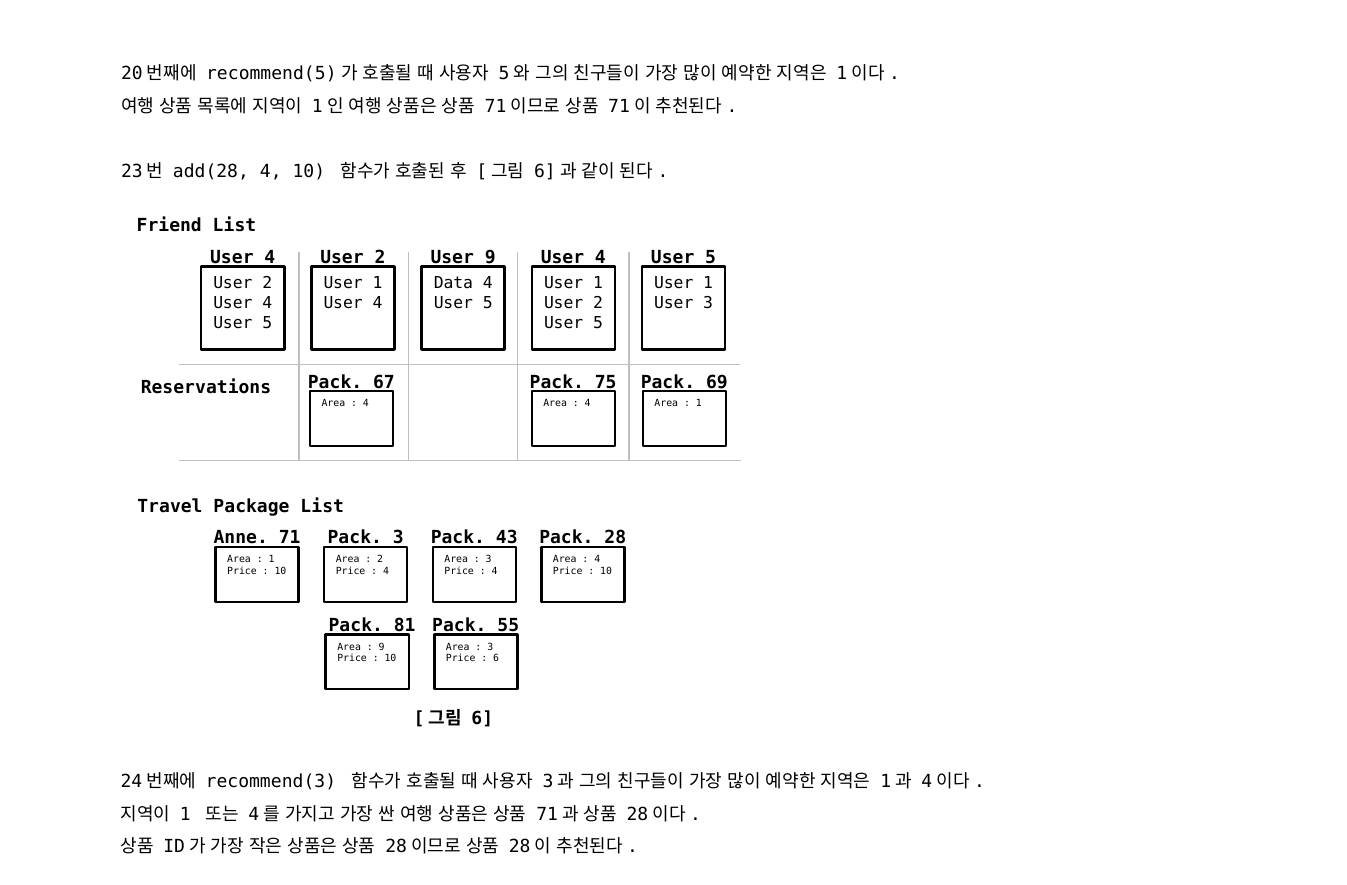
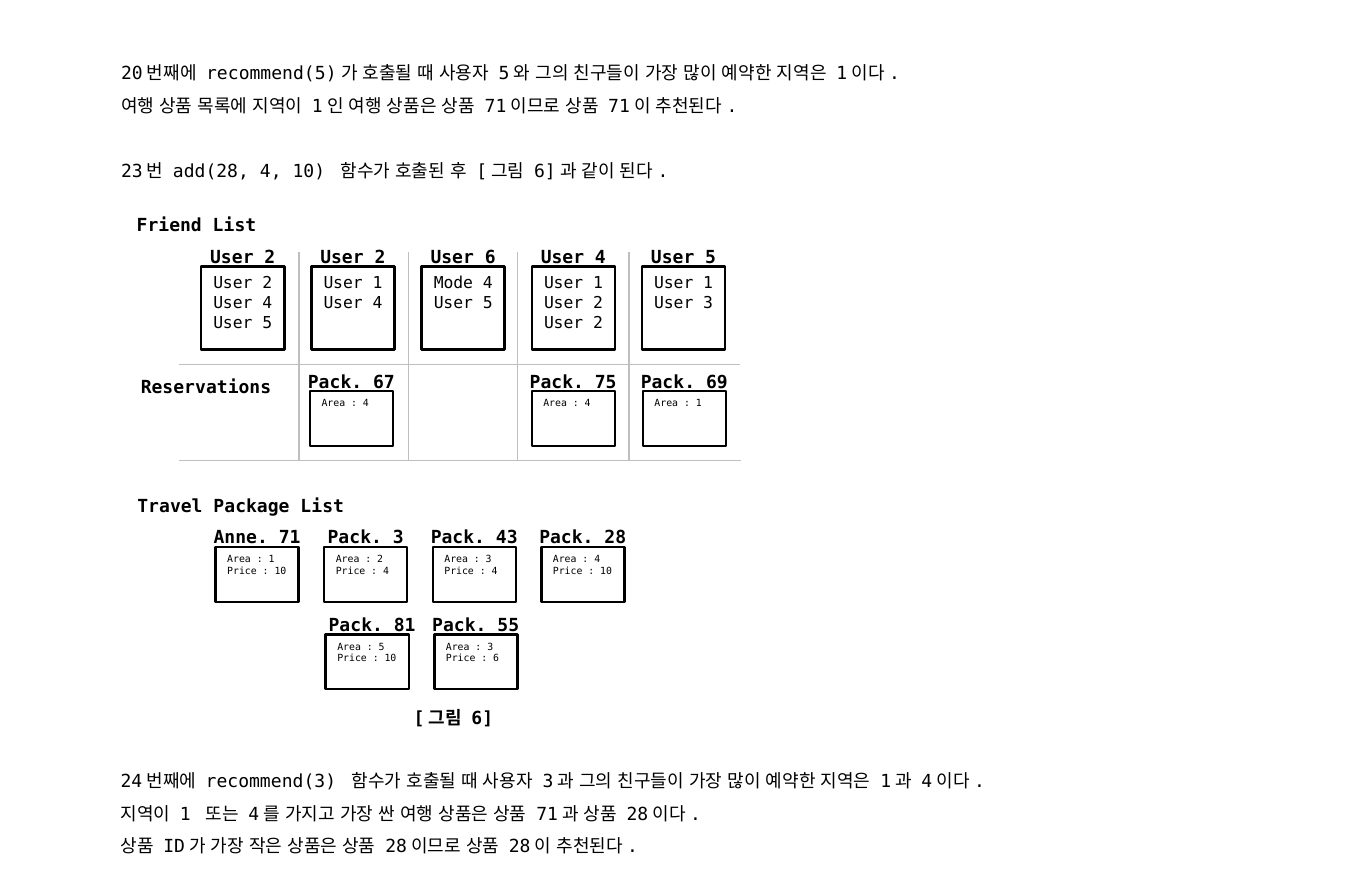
4: 4 -> 2 (270, 257)
User 9: 9 -> 6 (490, 257)
Data: Data -> Mode (453, 283)
5: 5 -> 2 (598, 323)
9: 9 -> 5 (382, 647)
